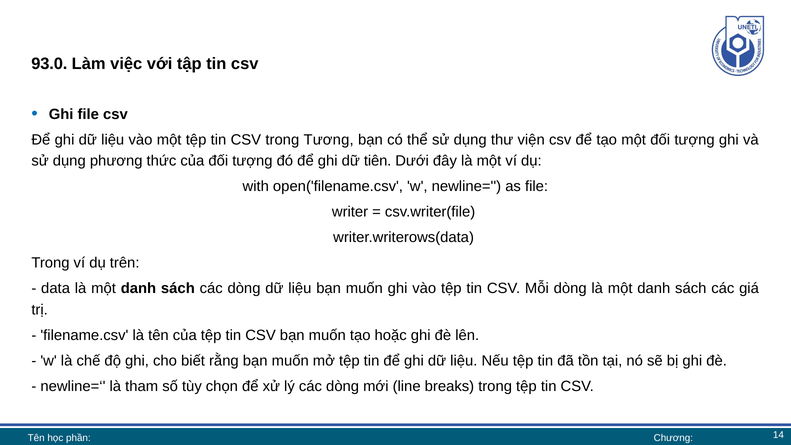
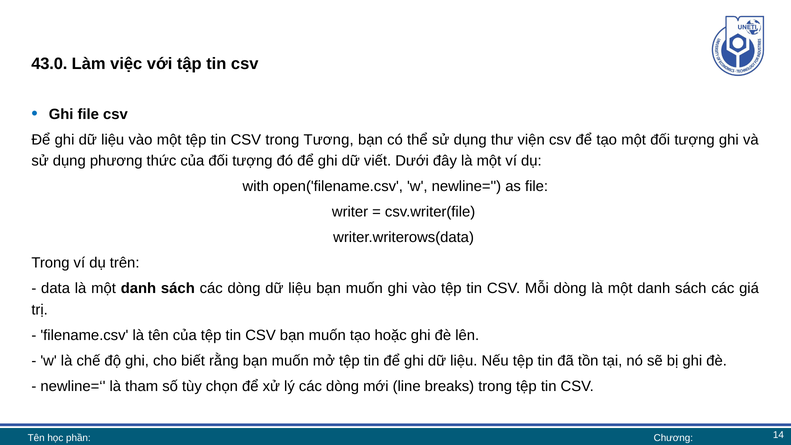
93.0: 93.0 -> 43.0 (49, 64)
tiên: tiên -> viết (378, 161)
